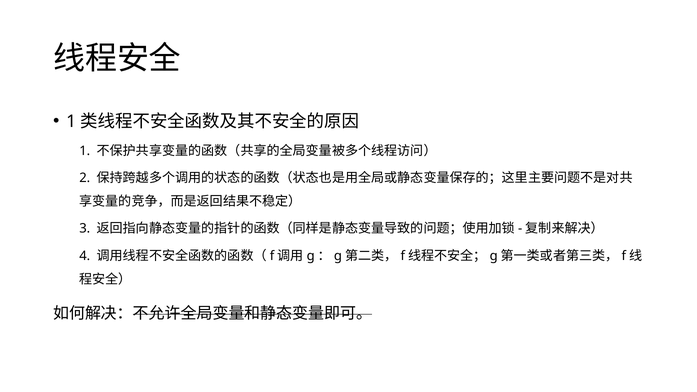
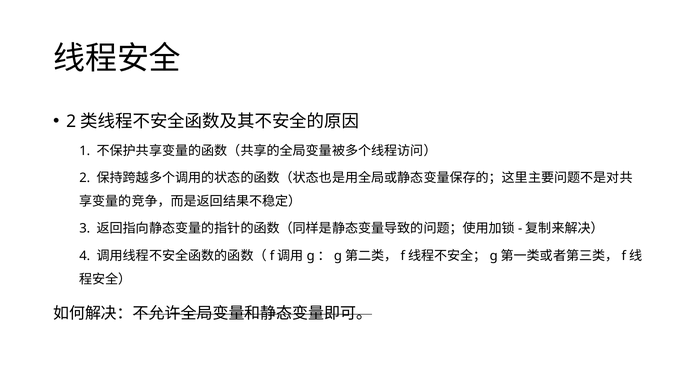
1: 1 -> 2 (71, 121)
